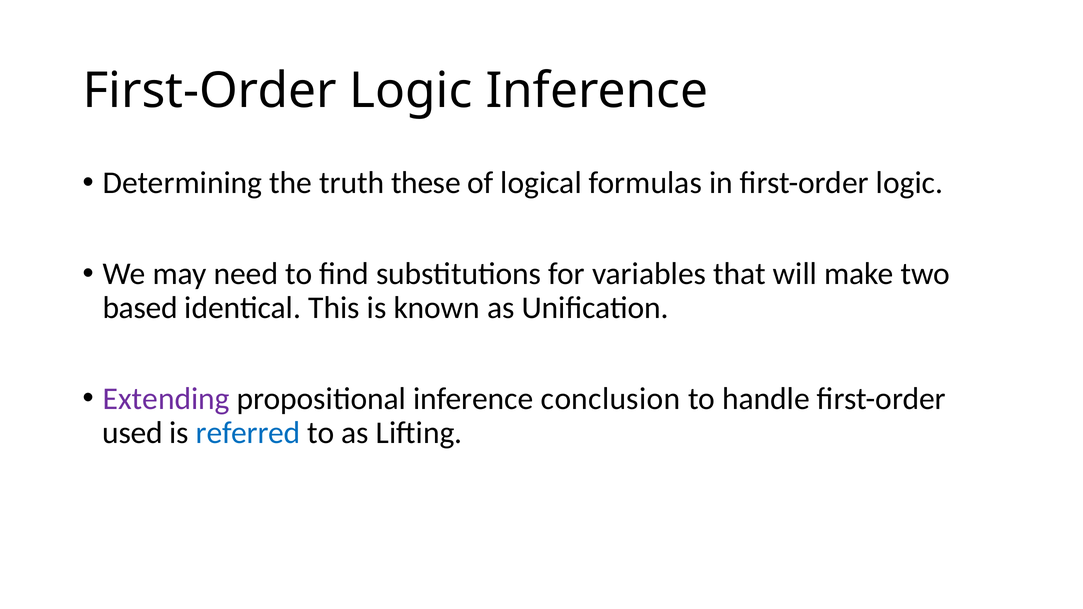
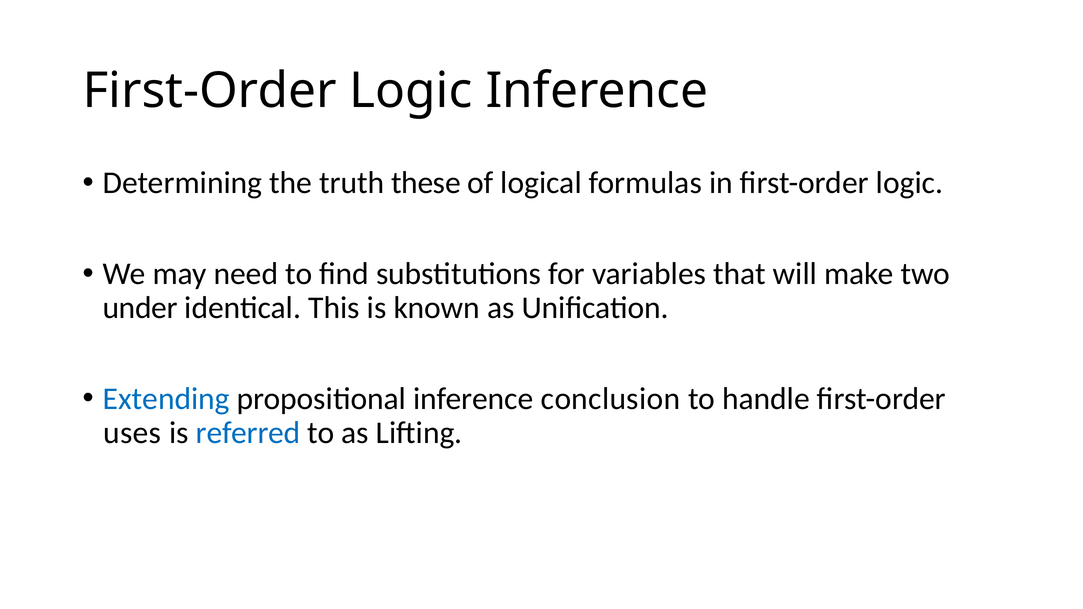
based: based -> under (140, 308)
Extending colour: purple -> blue (166, 399)
used: used -> uses (132, 433)
